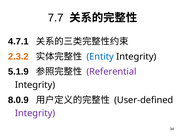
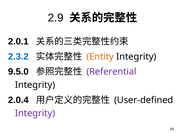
7.7: 7.7 -> 2.9 (56, 18)
4.7.1: 4.7.1 -> 2.0.1 (18, 42)
2.3.2 colour: orange -> blue (18, 57)
Entity colour: blue -> orange (100, 57)
5.1.9: 5.1.9 -> 9.5.0 (18, 72)
8.0.9: 8.0.9 -> 2.0.4 (18, 101)
